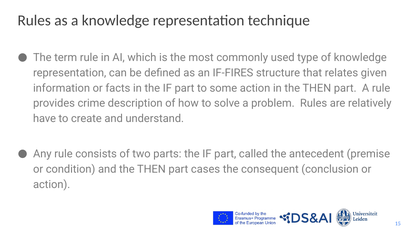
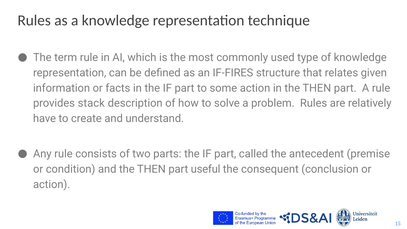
crime: crime -> stack (91, 103)
cases: cases -> useful (206, 169)
